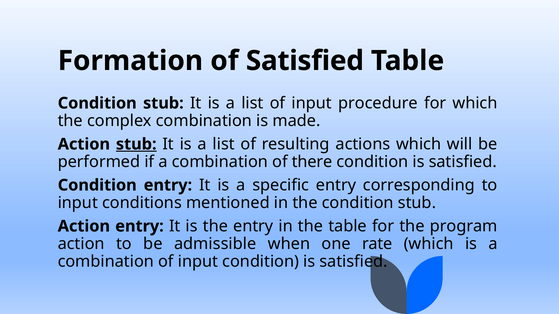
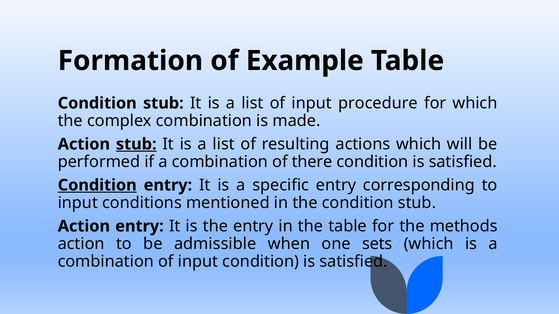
of Satisfied: Satisfied -> Example (305, 61)
Condition underline: none -> present (97, 185)
program: program -> methods (464, 226)
rate: rate -> sets (377, 244)
